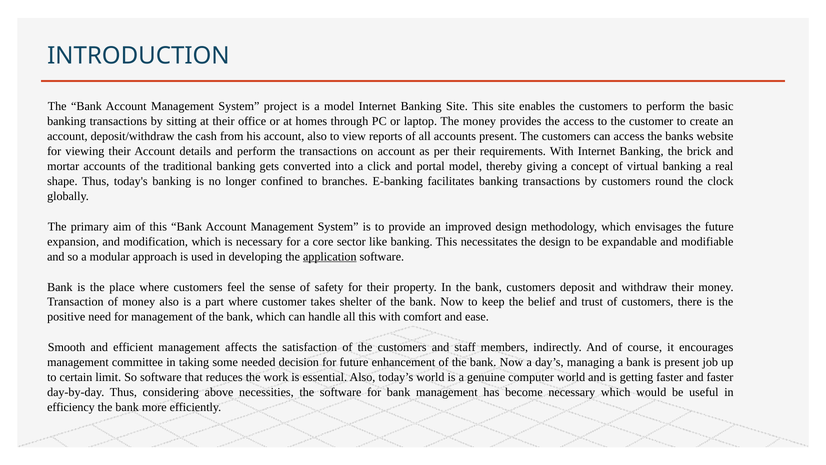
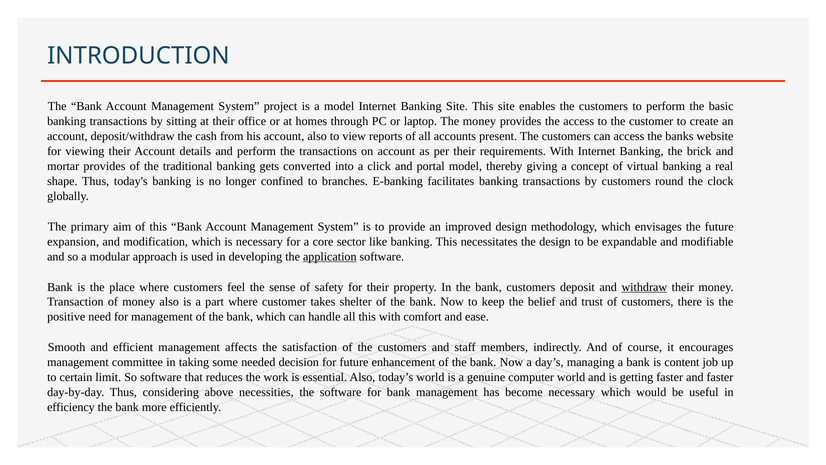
mortar accounts: accounts -> provides (105, 166)
withdraw underline: none -> present (644, 287)
is present: present -> content (682, 362)
